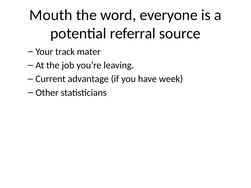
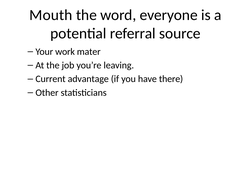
track: track -> work (65, 52)
week: week -> there (171, 79)
